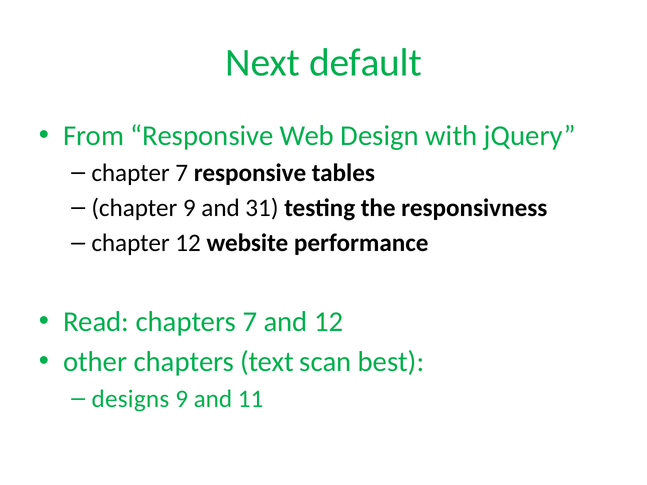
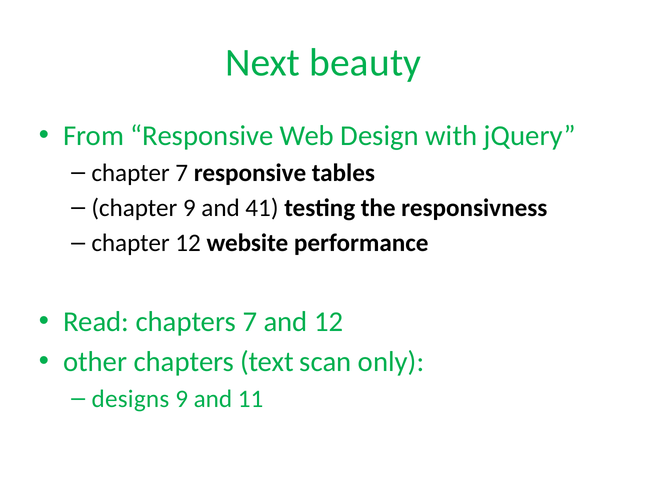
default: default -> beauty (365, 63)
31: 31 -> 41 (262, 208)
best: best -> only (391, 362)
